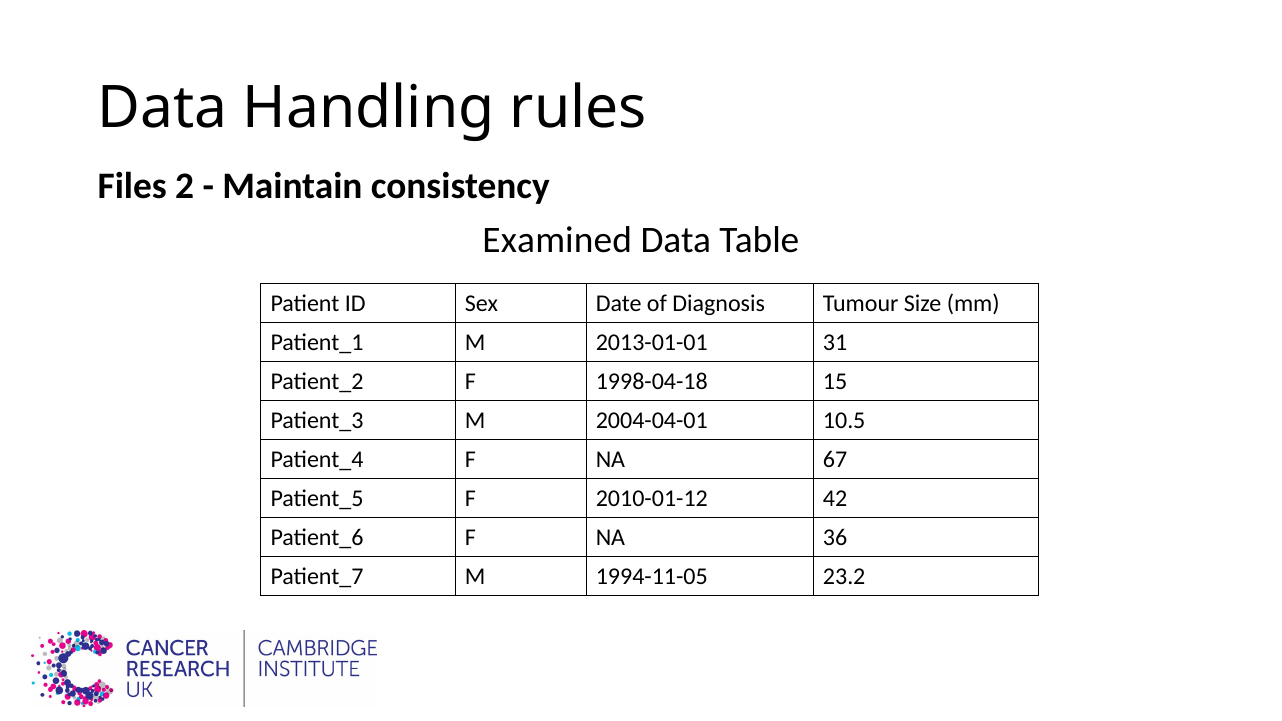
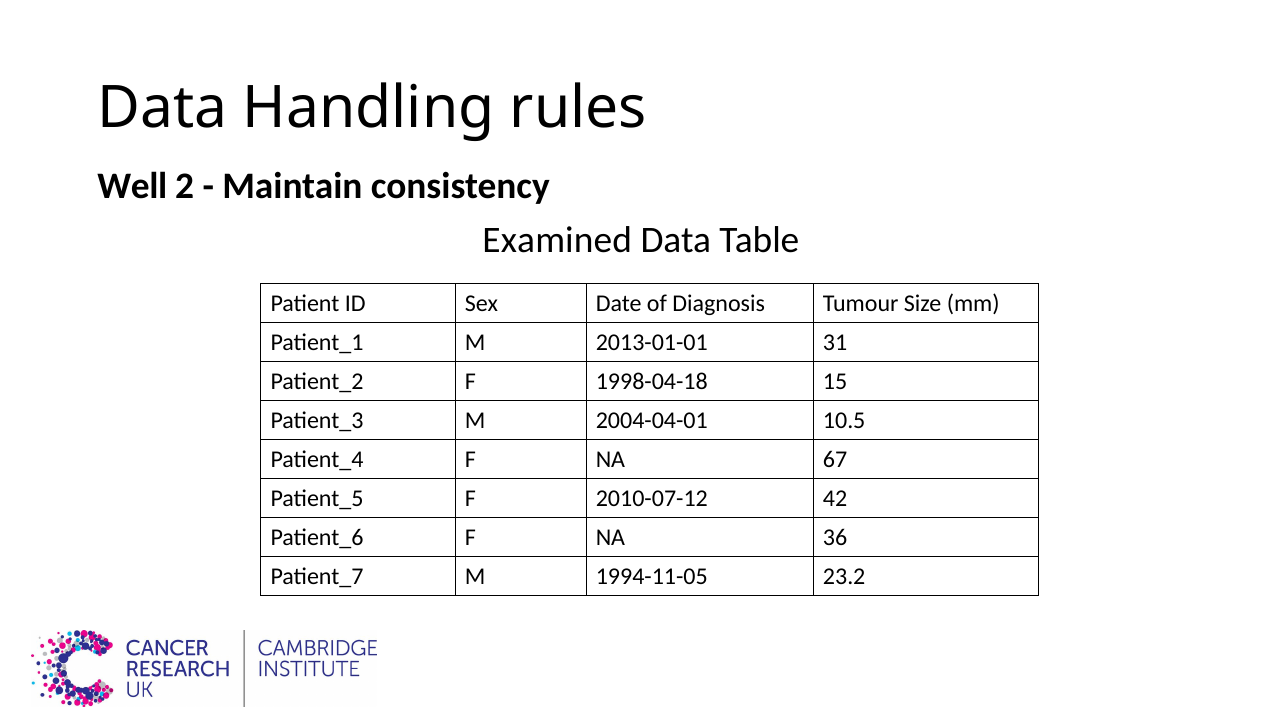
Files: Files -> Well (132, 187)
2010-01-12: 2010-01-12 -> 2010-07-12 (652, 498)
